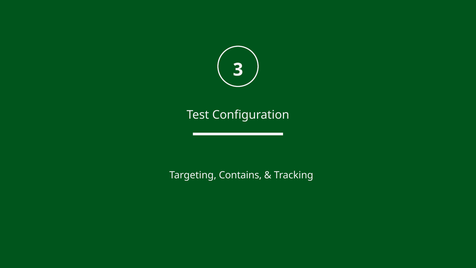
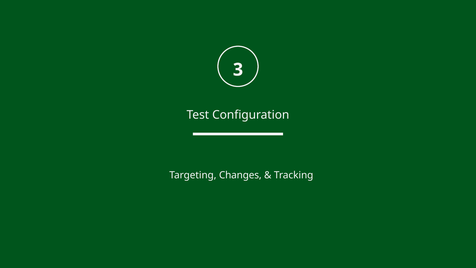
Contains: Contains -> Changes (240, 175)
